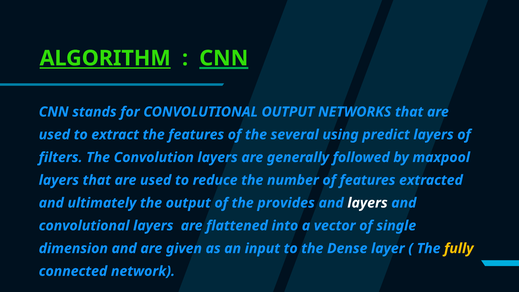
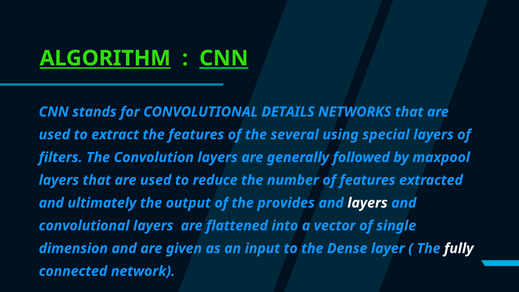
CONVOLUTIONAL OUTPUT: OUTPUT -> DETAILS (288, 112)
predict: predict -> special (386, 135)
fully colour: yellow -> white (459, 248)
